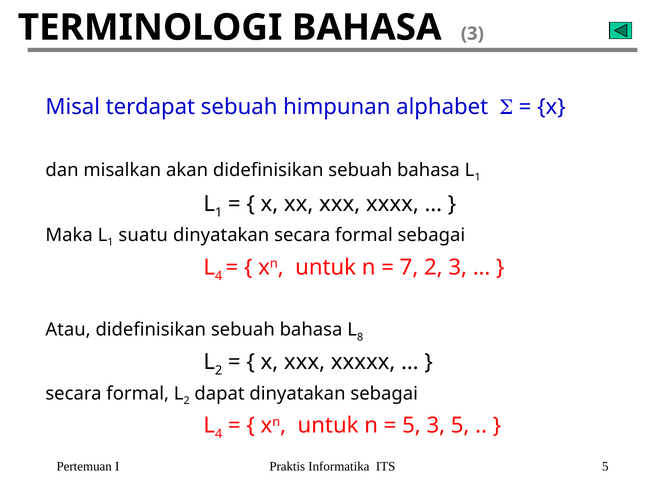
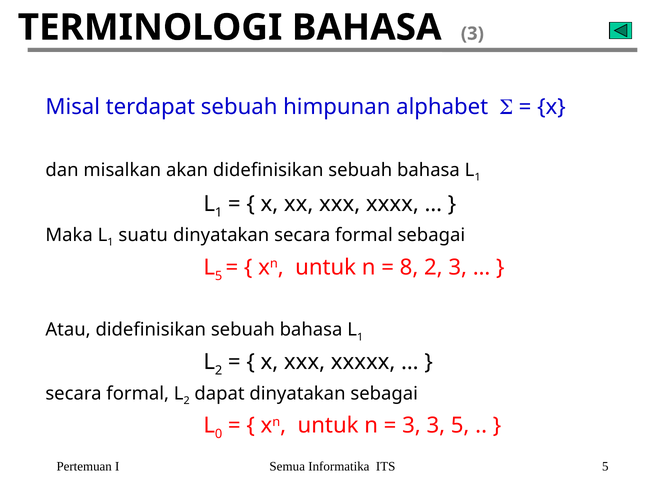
4: 4 -> 5 (219, 276)
7: 7 -> 8 (409, 267)
8: 8 -> 1 (360, 337)
4: 4 -> 0 (219, 434)
5: 5 -> 3 (411, 425)
Praktis: Praktis -> Semua (287, 466)
